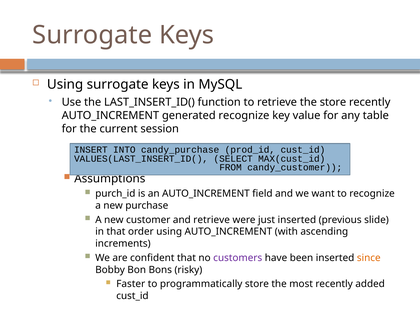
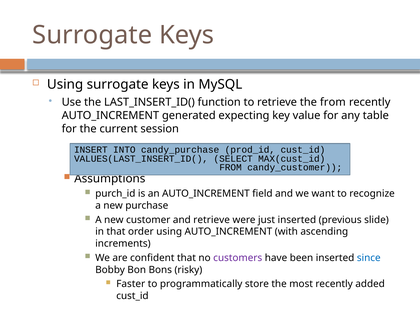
the store: store -> from (333, 102)
generated recognize: recognize -> expecting (244, 116)
since colour: orange -> blue (369, 258)
